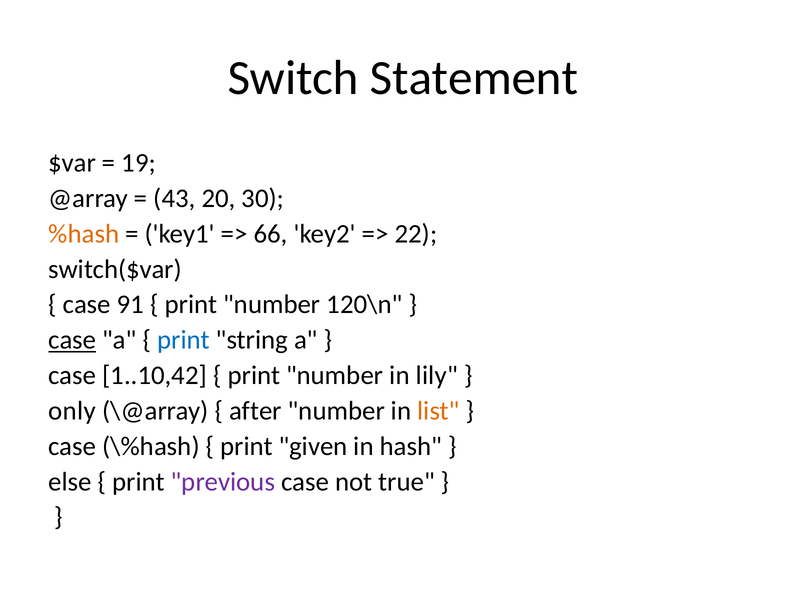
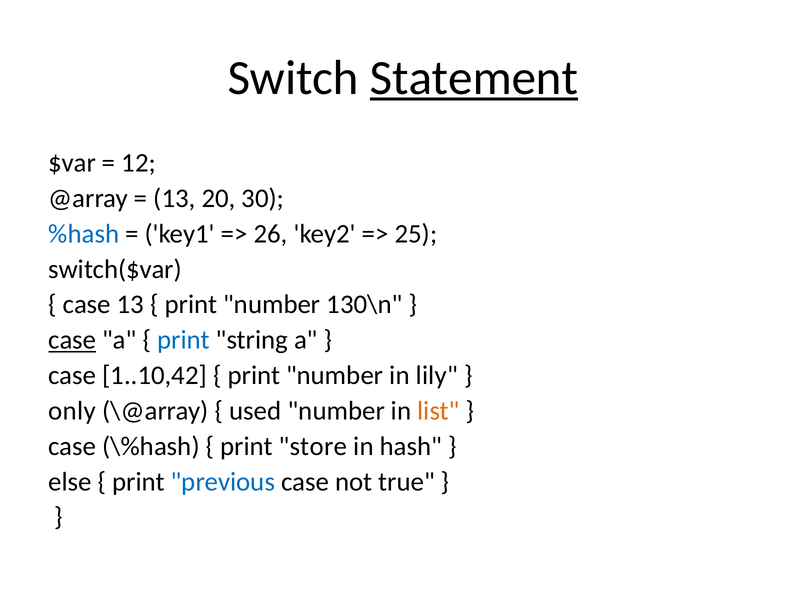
Statement underline: none -> present (474, 78)
19: 19 -> 12 (139, 163)
43: 43 -> 13 (174, 199)
%hash colour: orange -> blue (84, 234)
66: 66 -> 26 (271, 234)
22: 22 -> 25 (416, 234)
case 91: 91 -> 13 (130, 305)
120\n: 120\n -> 130\n (364, 305)
after: after -> used (255, 411)
given: given -> store (313, 447)
previous colour: purple -> blue (223, 482)
